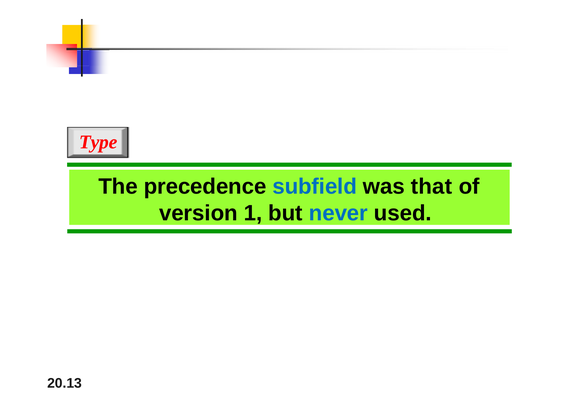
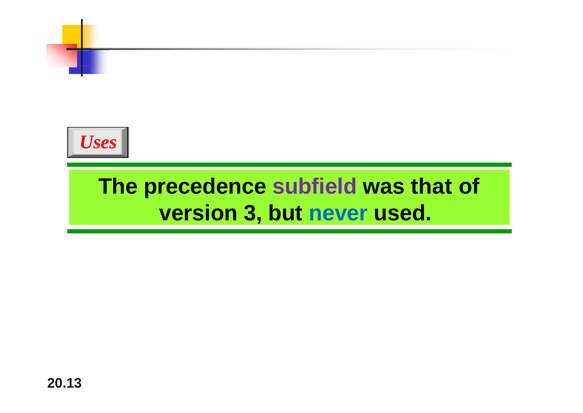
Type: Type -> Uses (98, 142)
subfield colour: blue -> purple (315, 186)
1: 1 -> 3 (253, 213)
